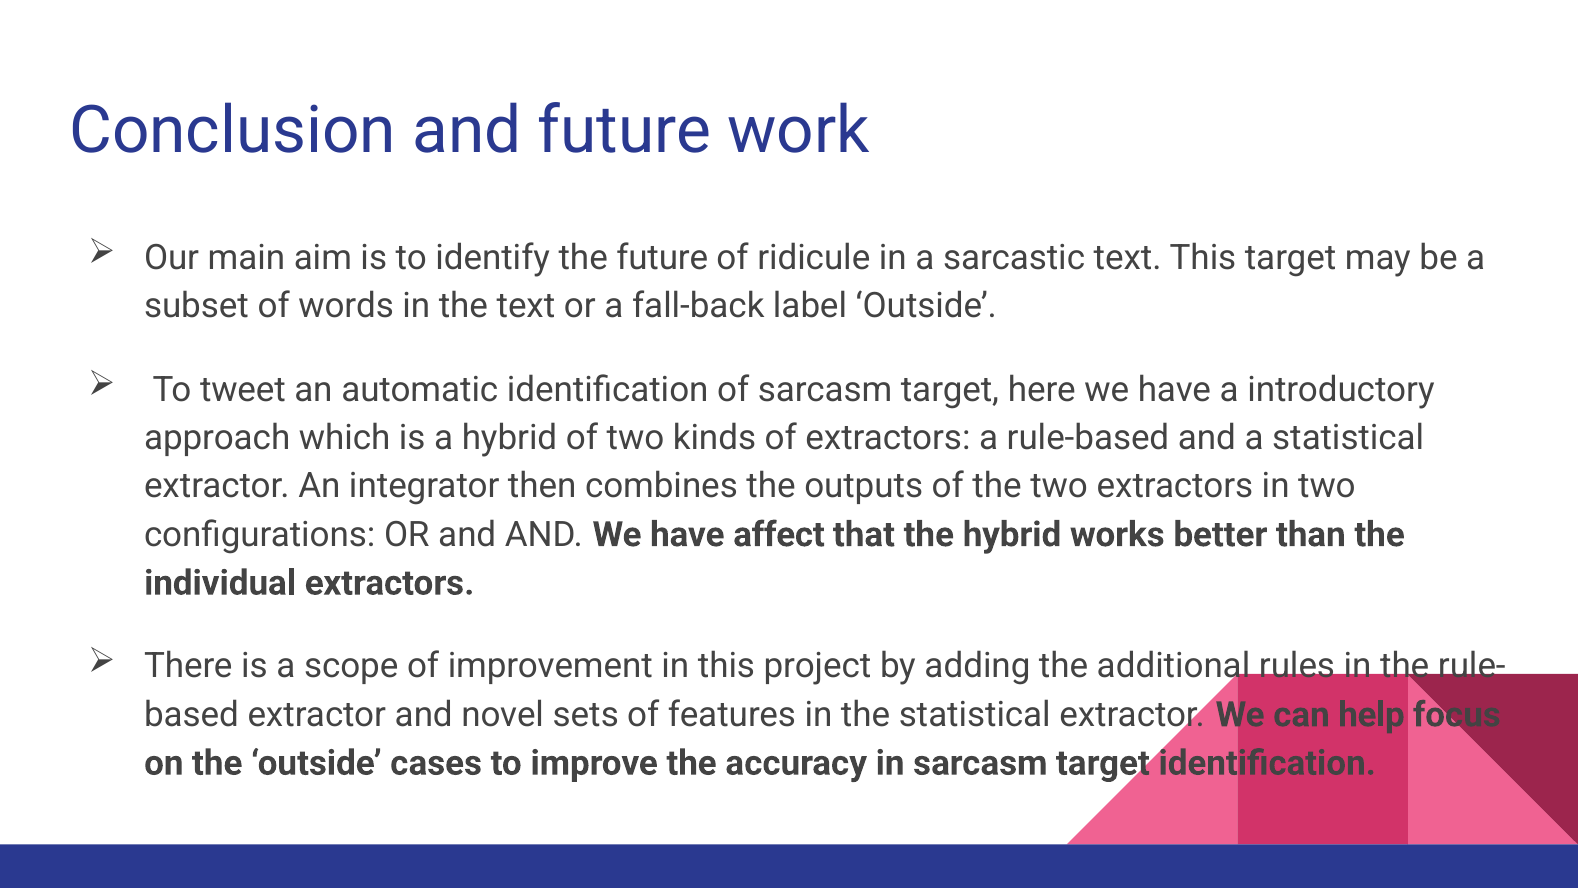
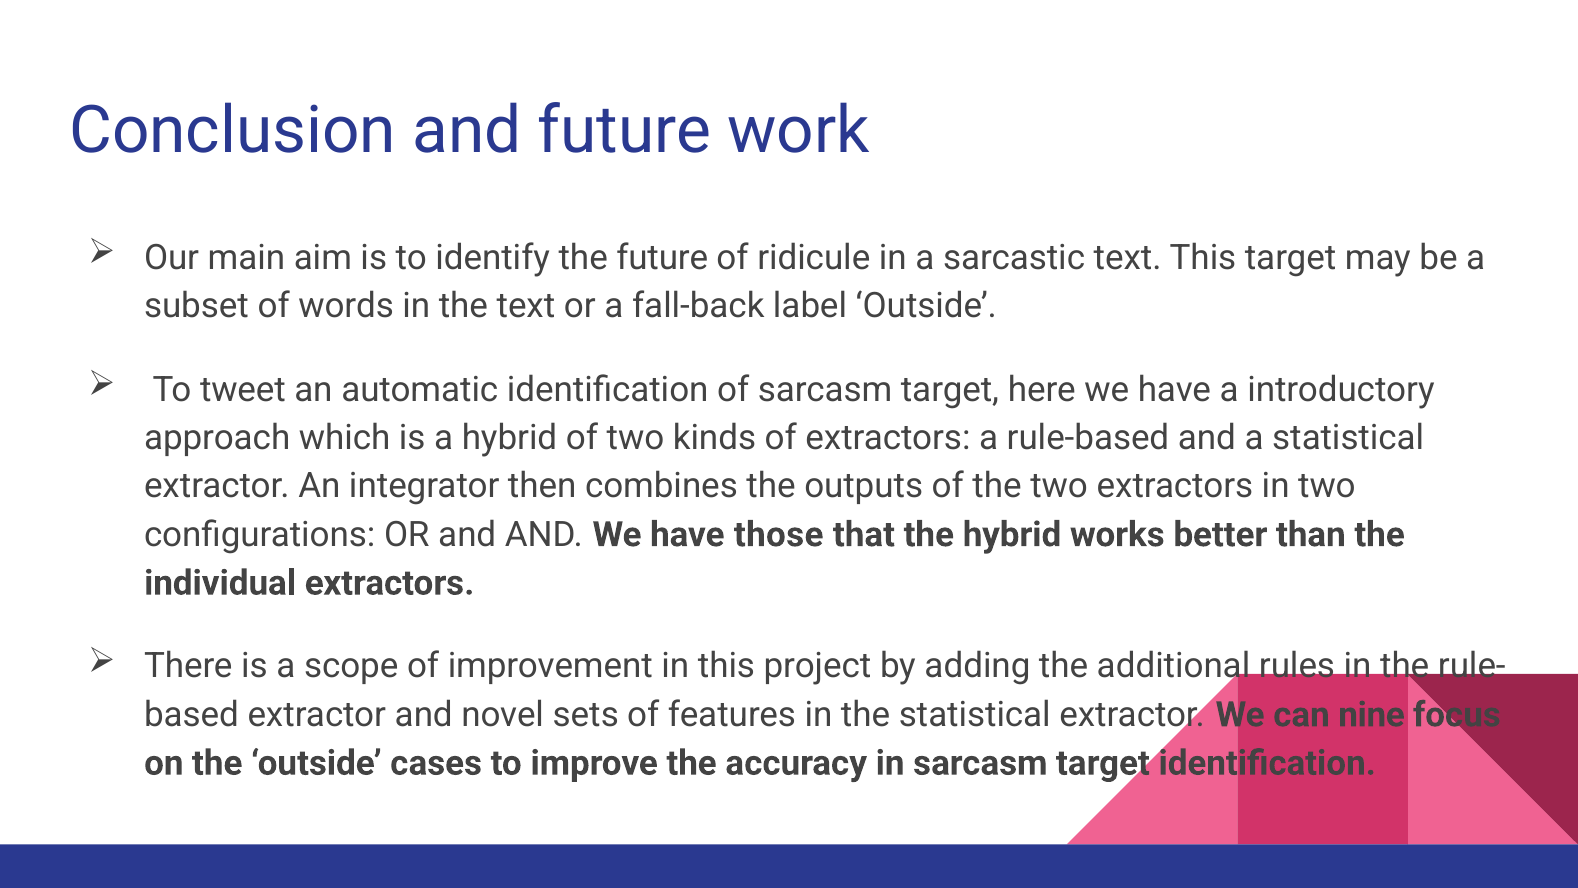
affect: affect -> those (779, 534)
help: help -> nine (1371, 715)
